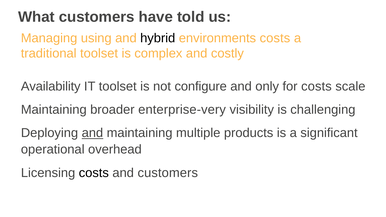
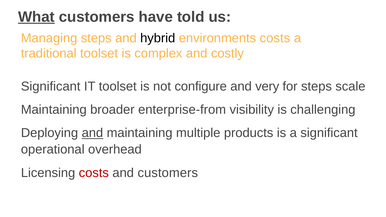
What underline: none -> present (36, 17)
Managing using: using -> steps (96, 38)
Availability: Availability -> Significant (51, 86)
only: only -> very (267, 86)
for costs: costs -> steps (316, 86)
enterprise-very: enterprise-very -> enterprise-from (182, 110)
costs colour: black -> red (94, 173)
